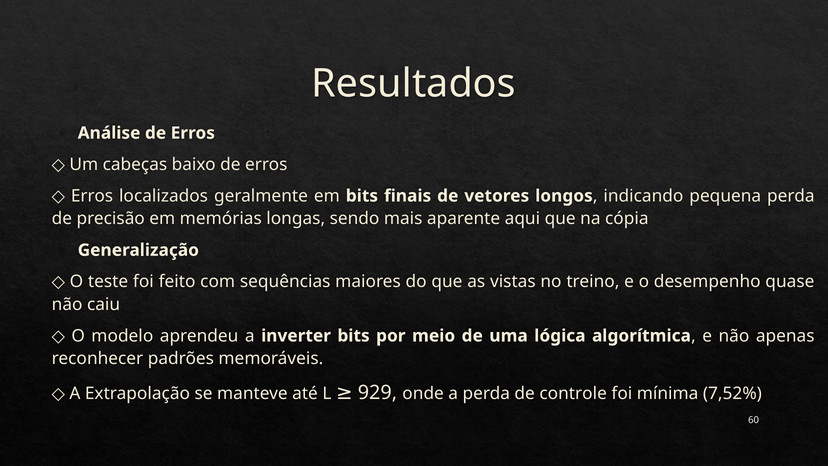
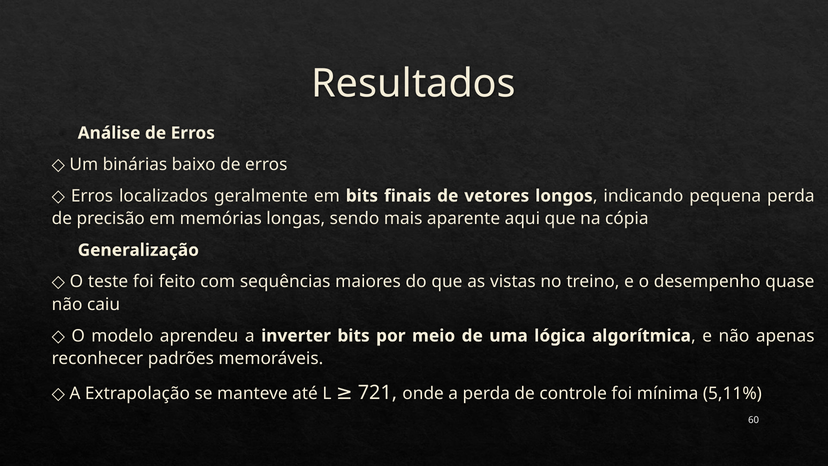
cabeças: cabeças -> binárias (135, 164)
7,52%: 7,52% -> 5,11% (732, 393)
929: 929 -> 721 (377, 392)
